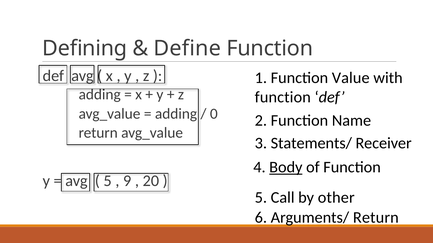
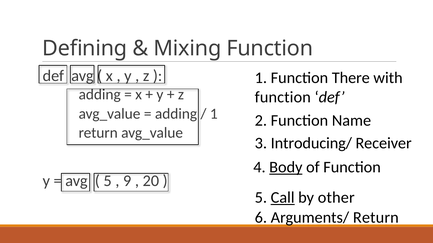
Define: Define -> Mixing (187, 49)
Value: Value -> There (351, 78)
0: 0 -> 1 (214, 114)
Statements/: Statements/ -> Introducing/ (311, 144)
Call underline: none -> present (283, 198)
